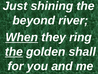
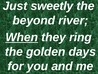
shining: shining -> sweetly (52, 6)
the underline: present -> none (14, 51)
shall: shall -> days (82, 51)
